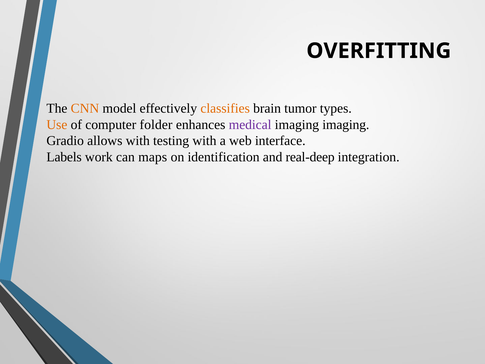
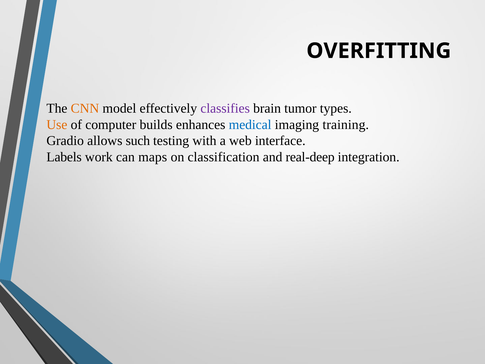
classifies colour: orange -> purple (225, 108)
folder: folder -> builds (156, 125)
medical colour: purple -> blue (250, 125)
imaging imaging: imaging -> training (346, 125)
allows with: with -> such (138, 141)
identification: identification -> classification (224, 157)
